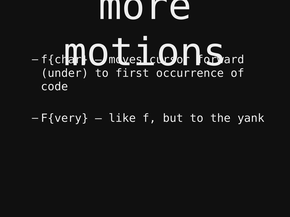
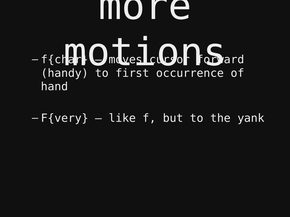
under: under -> handy (65, 73)
code: code -> hand (55, 87)
